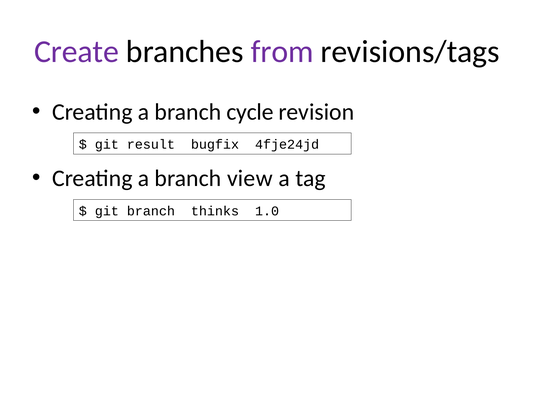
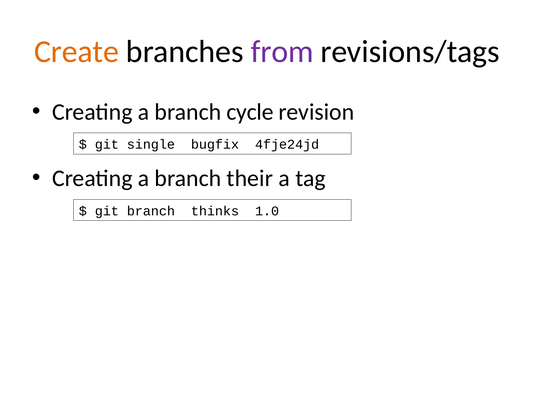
Create colour: purple -> orange (77, 52)
result: result -> single (151, 145)
view: view -> their (250, 178)
